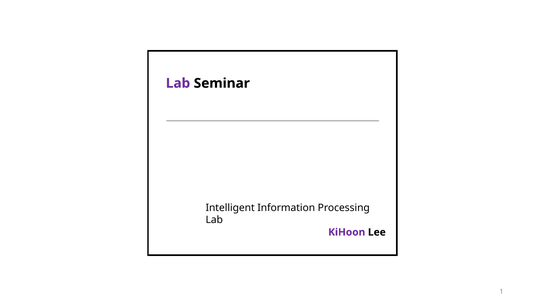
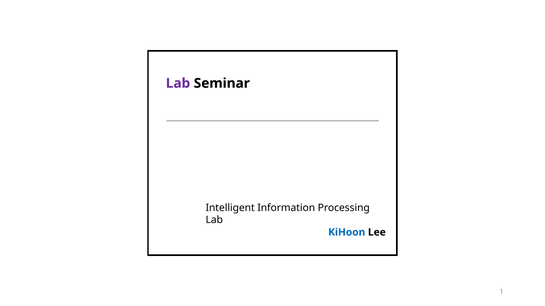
KiHoon colour: purple -> blue (347, 233)
